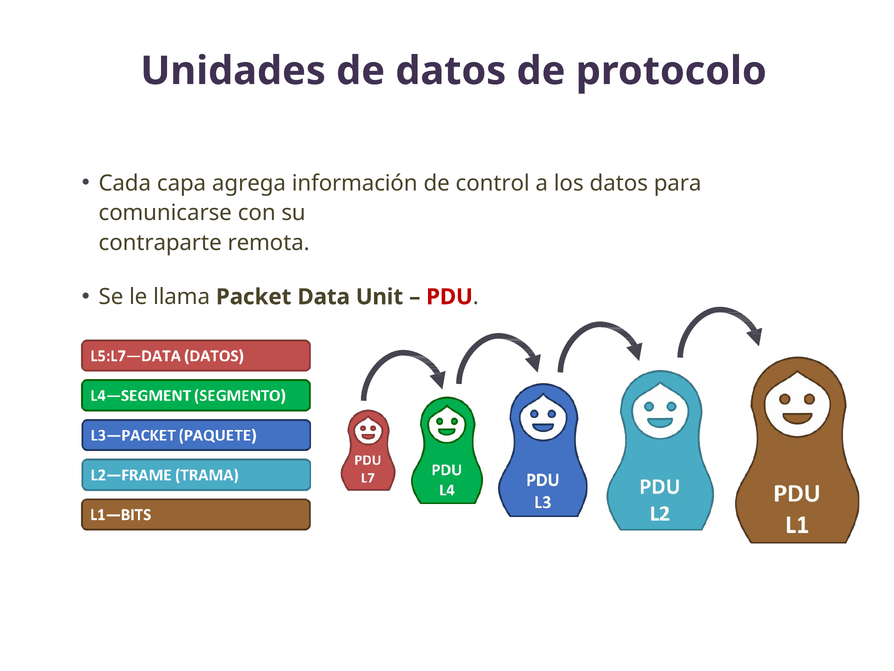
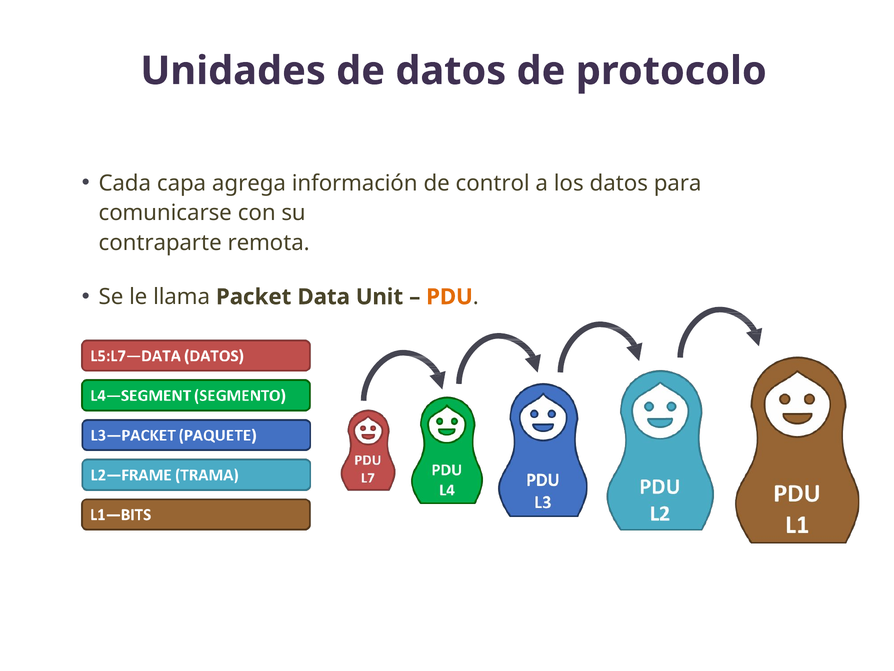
PDU colour: red -> orange (450, 297)
